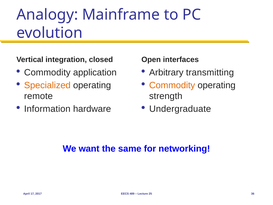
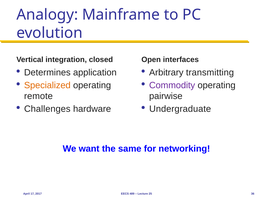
Commodity: Commodity -> Determines (47, 72)
Commodity colour: orange -> purple (172, 85)
strength: strength -> pairwise (166, 96)
Information: Information -> Challenges (47, 109)
